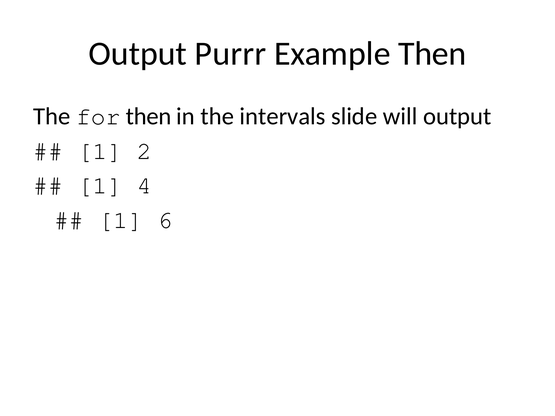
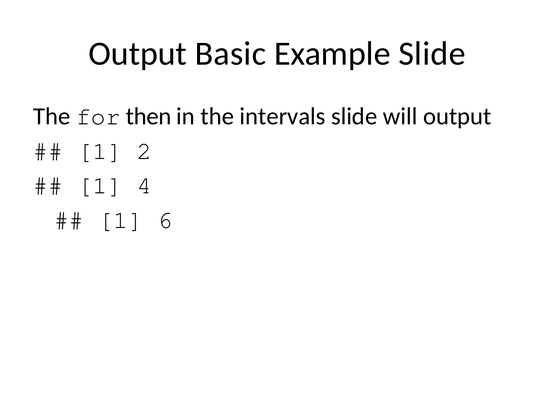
Purrr: Purrr -> Basic (230, 54)
Example Then: Then -> Slide (432, 54)
